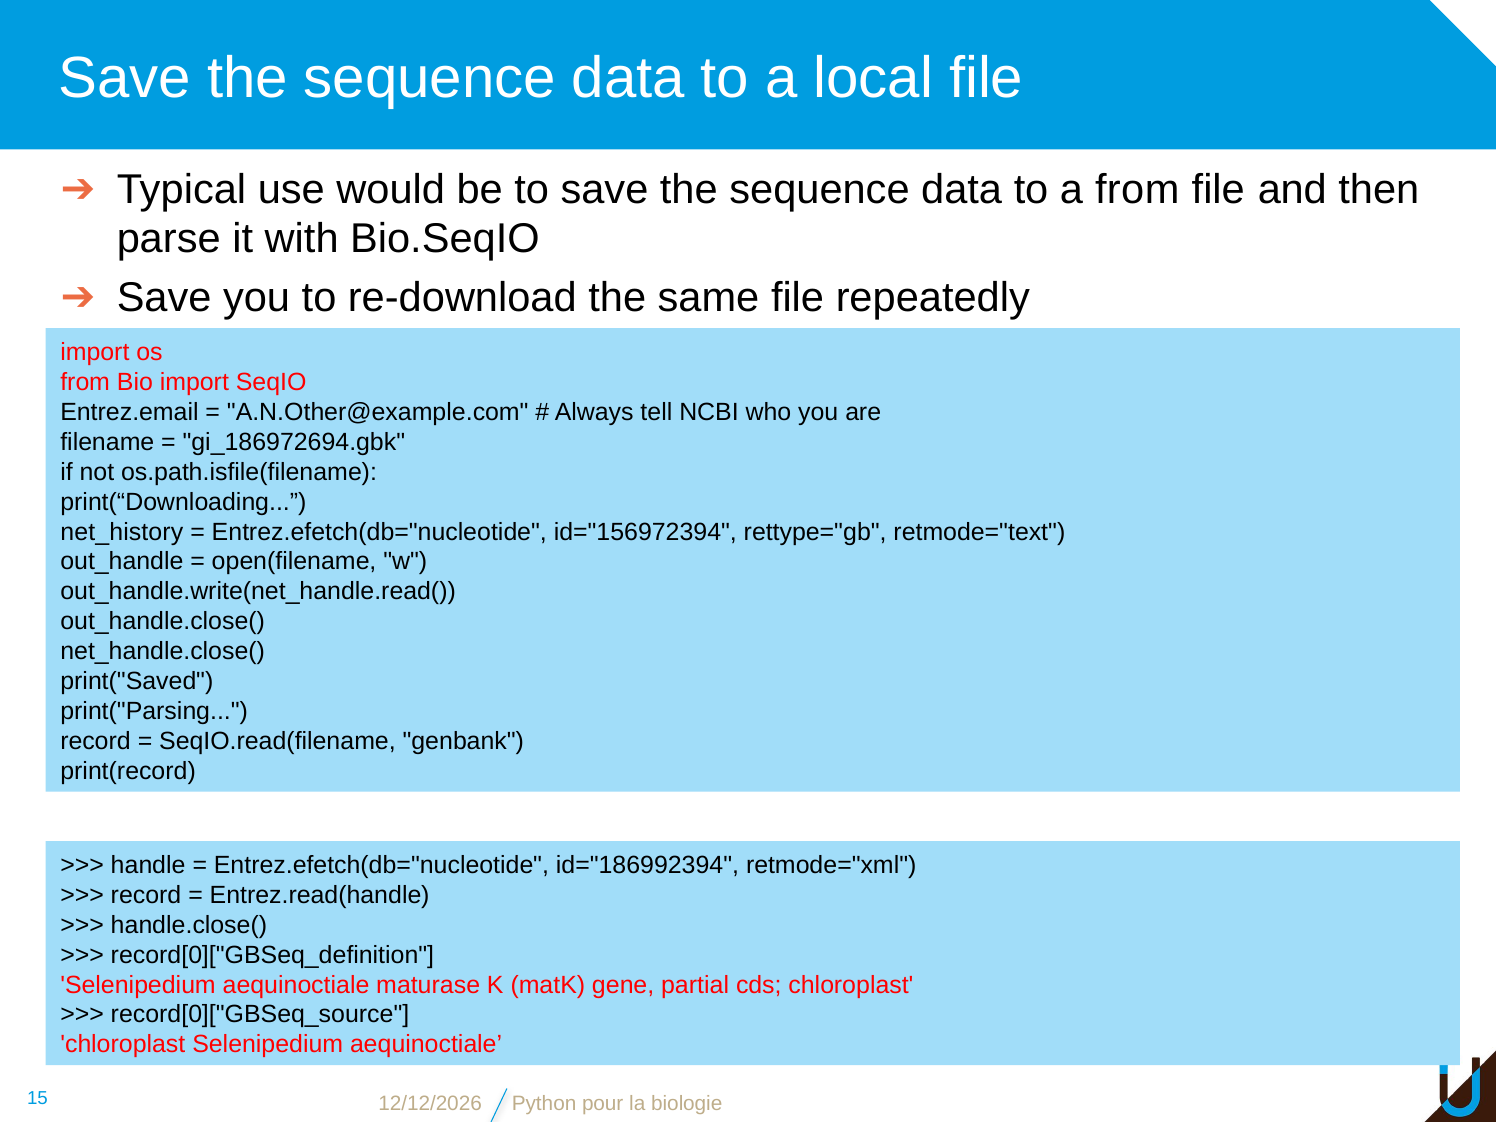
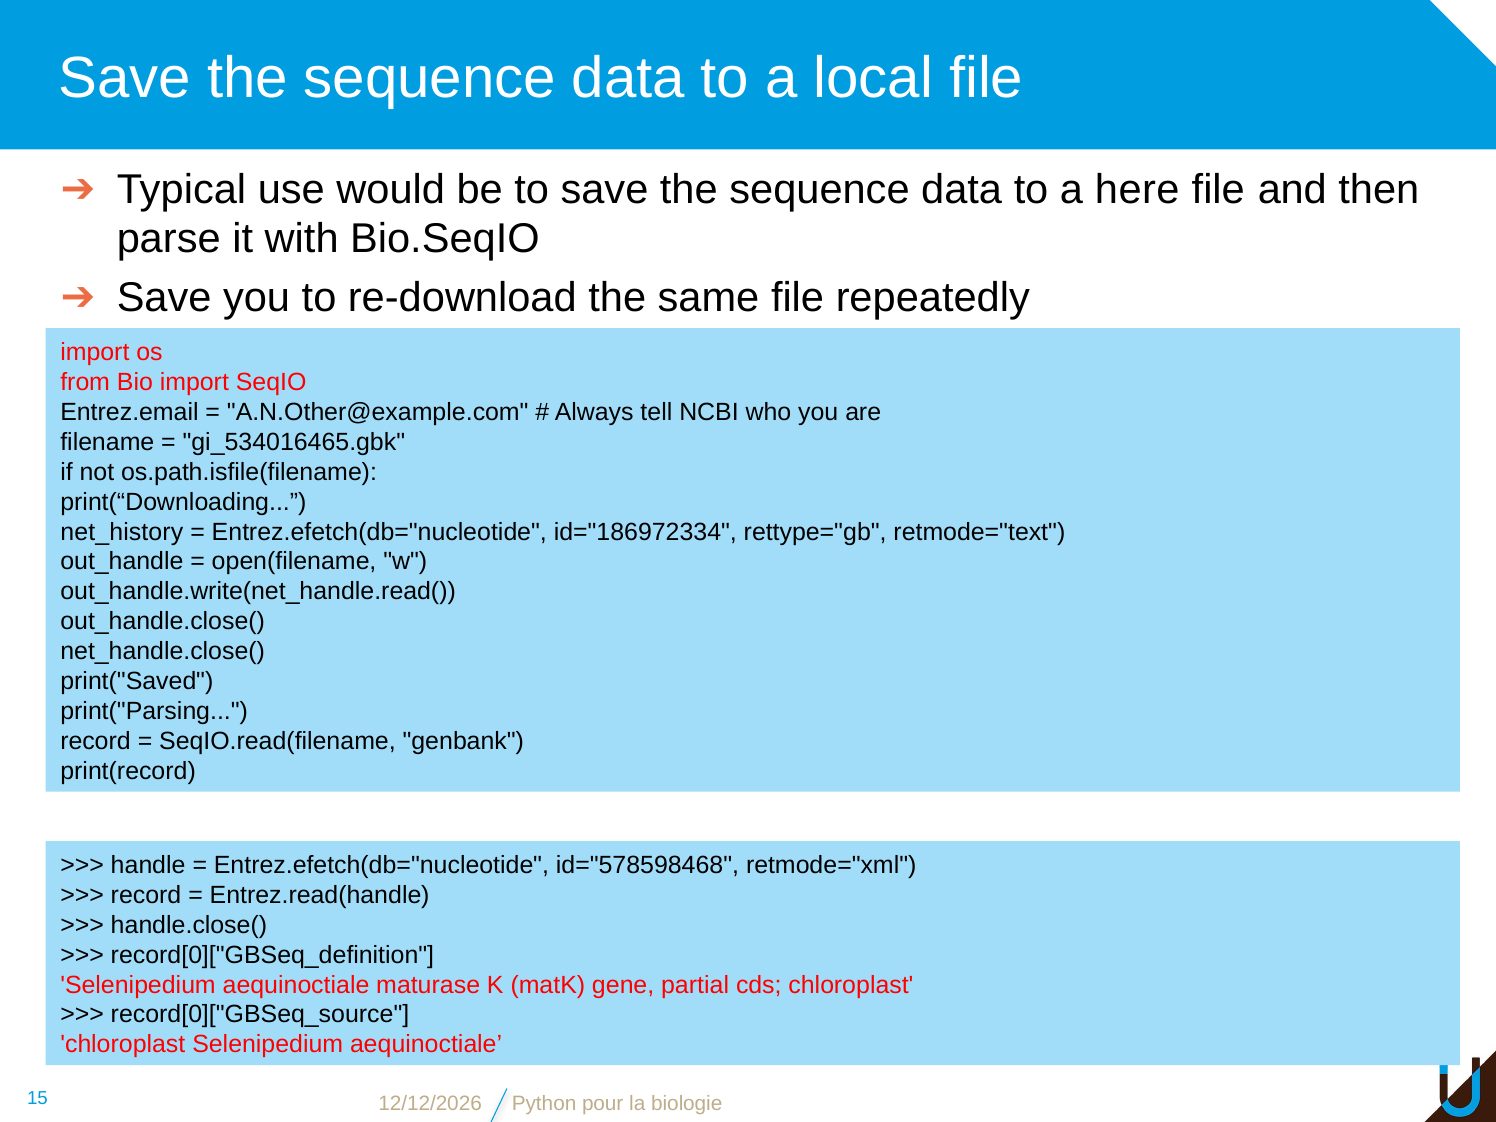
a from: from -> here (1137, 189)
gi_186972694.gbk: gi_186972694.gbk -> gi_534016465.gbk (294, 442)
id="156972394: id="156972394 -> id="186972334 (645, 532)
id="186992394: id="186992394 -> id="578598468 (647, 865)
